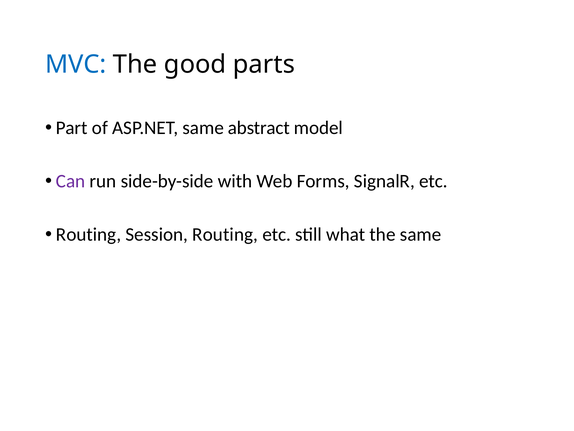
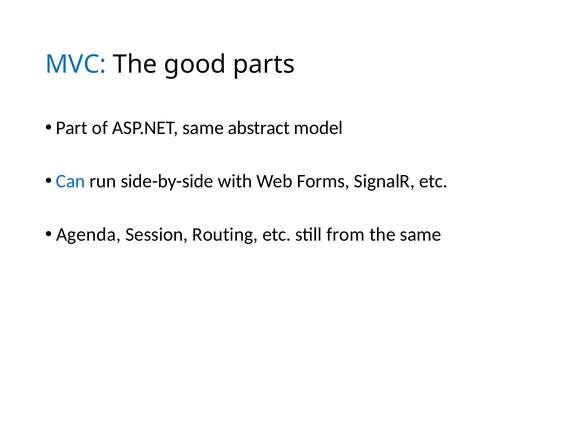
Can colour: purple -> blue (71, 181)
Routing: Routing -> Agenda (88, 234)
what: what -> from (346, 234)
